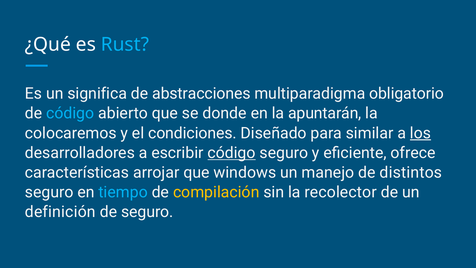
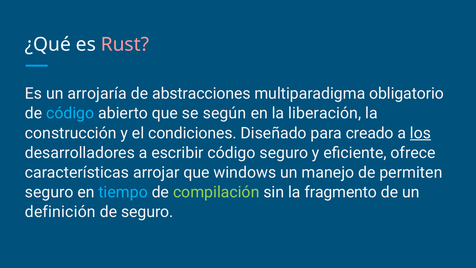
Rust colour: light blue -> pink (125, 45)
significa: significa -> arrojaría (97, 94)
donde: donde -> según (224, 113)
apuntarán: apuntarán -> liberación (325, 113)
colocaremos: colocaremos -> construcción (71, 133)
similar: similar -> creado (370, 133)
código underline: present -> none (232, 153)
distintos: distintos -> permiten (411, 172)
compilación colour: yellow -> light green (216, 192)
recolector: recolector -> fragmento (341, 192)
